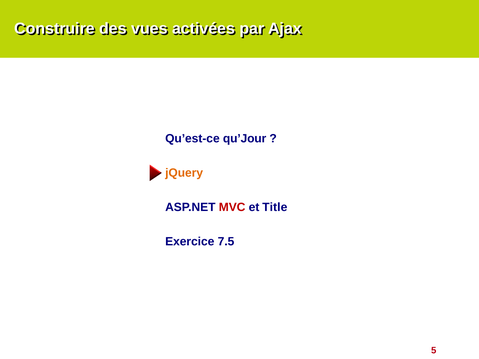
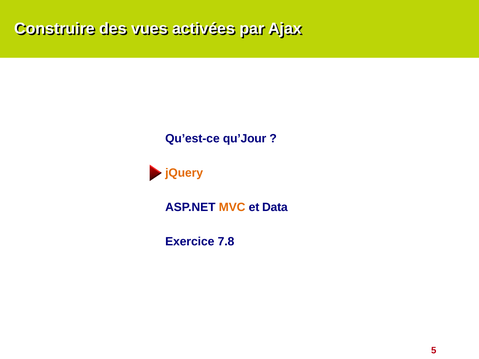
MVC colour: red -> orange (232, 207)
Title: Title -> Data (275, 207)
7.5: 7.5 -> 7.8 (226, 242)
